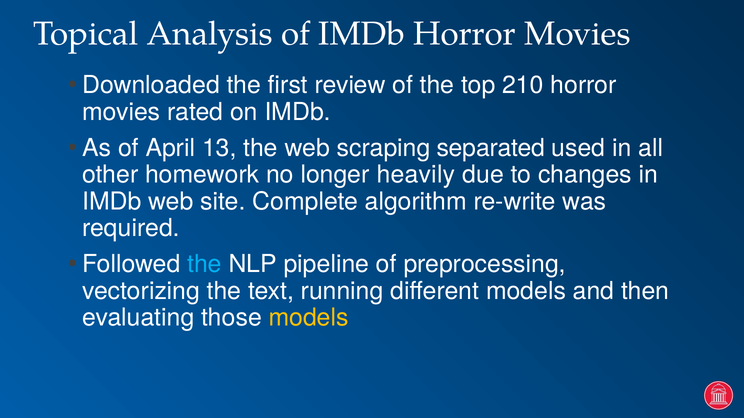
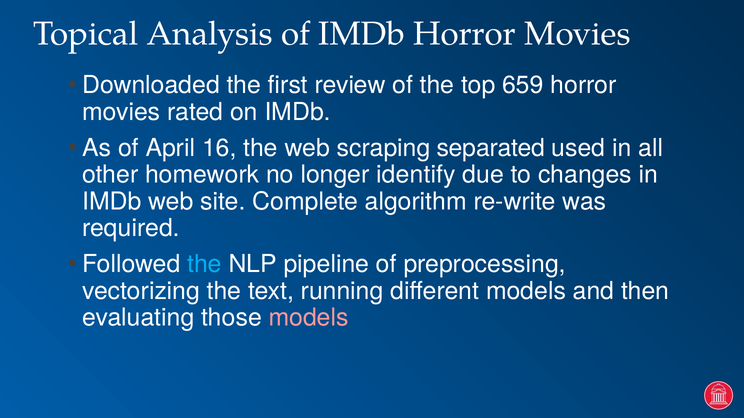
210: 210 -> 659 (523, 85)
13: 13 -> 16 (219, 148)
heavily: heavily -> identify (416, 175)
models colour: yellow -> pink (309, 318)
